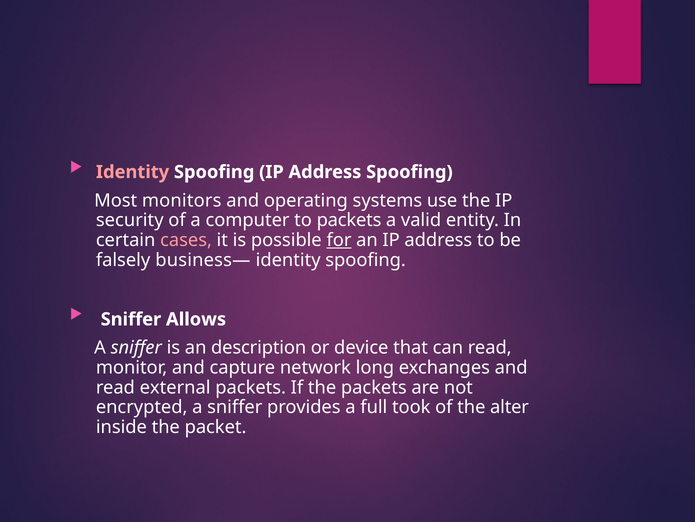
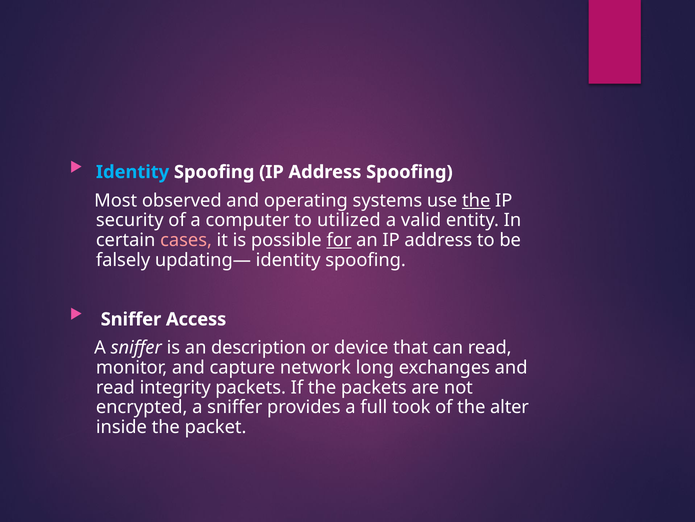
Identity colour: pink -> light blue (133, 172)
monitors: monitors -> observed (182, 200)
the underline: none -> present (476, 200)
to packets: packets -> utilized (349, 220)
business—: business— -> updating— (203, 260)
Allows: Allows -> Access (196, 319)
external: external -> integrity (175, 387)
